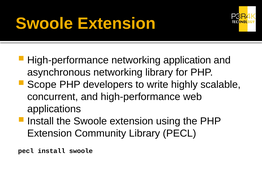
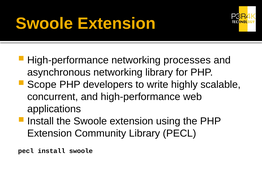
application: application -> processes (187, 60)
